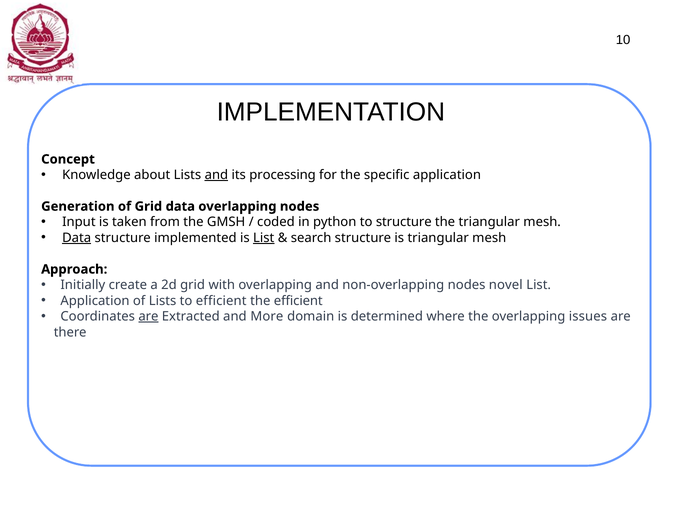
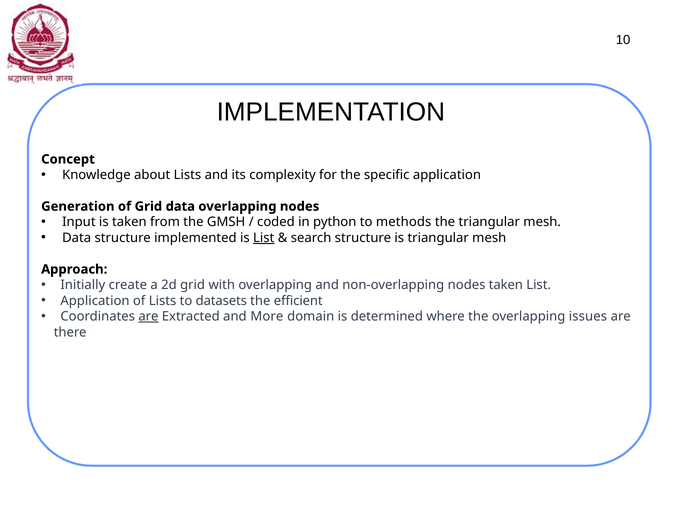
and underline: present -> none (216, 175)
processing: processing -> complexity (283, 175)
to structure: structure -> methods (404, 222)
Data underline: present -> none (77, 238)
nodes novel: novel -> taken (506, 285)
to efficient: efficient -> datasets (221, 301)
